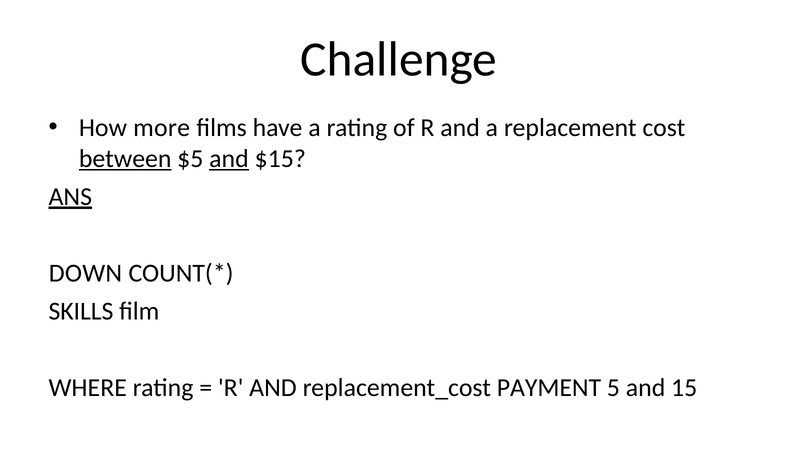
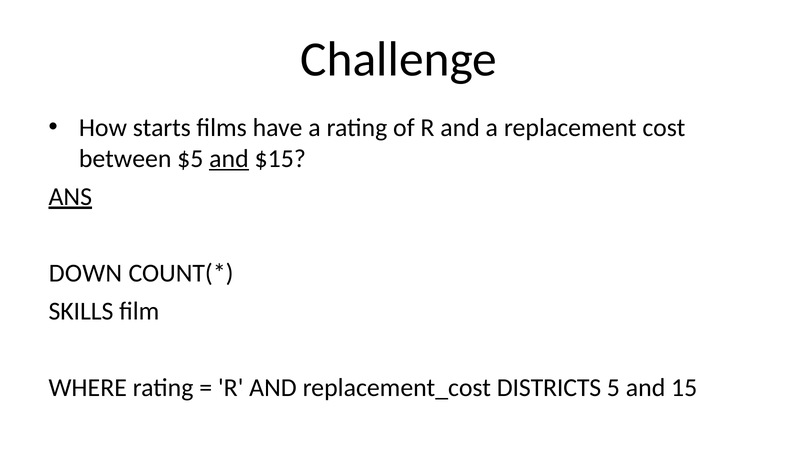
more: more -> starts (162, 128)
between underline: present -> none (125, 159)
PAYMENT: PAYMENT -> DISTRICTS (549, 388)
